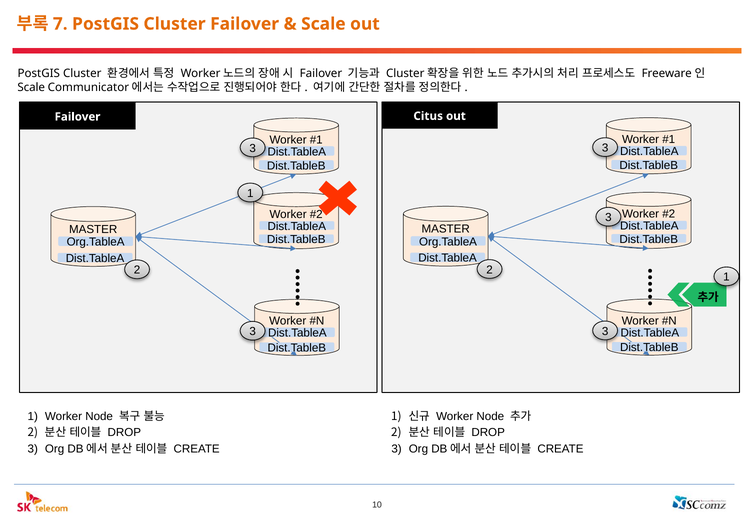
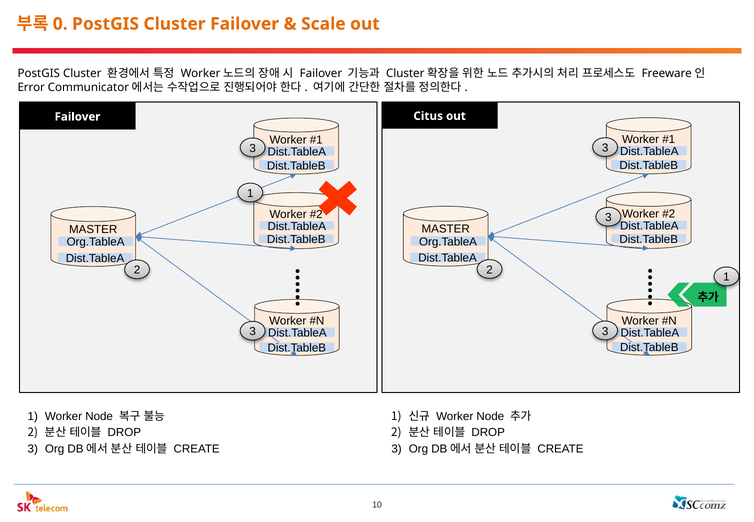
7: 7 -> 0 (60, 24)
Scale: Scale -> Error (31, 87)
